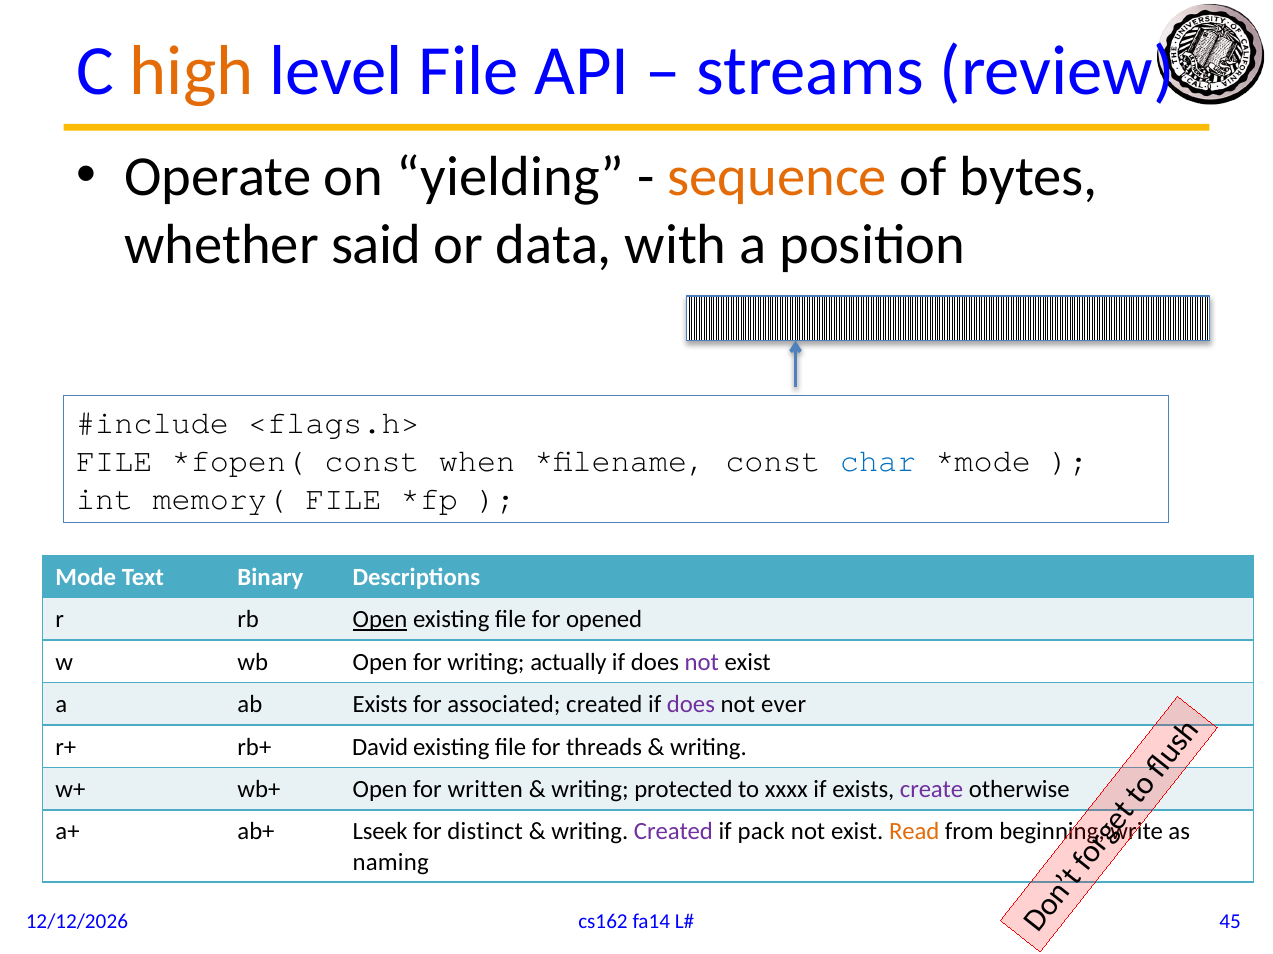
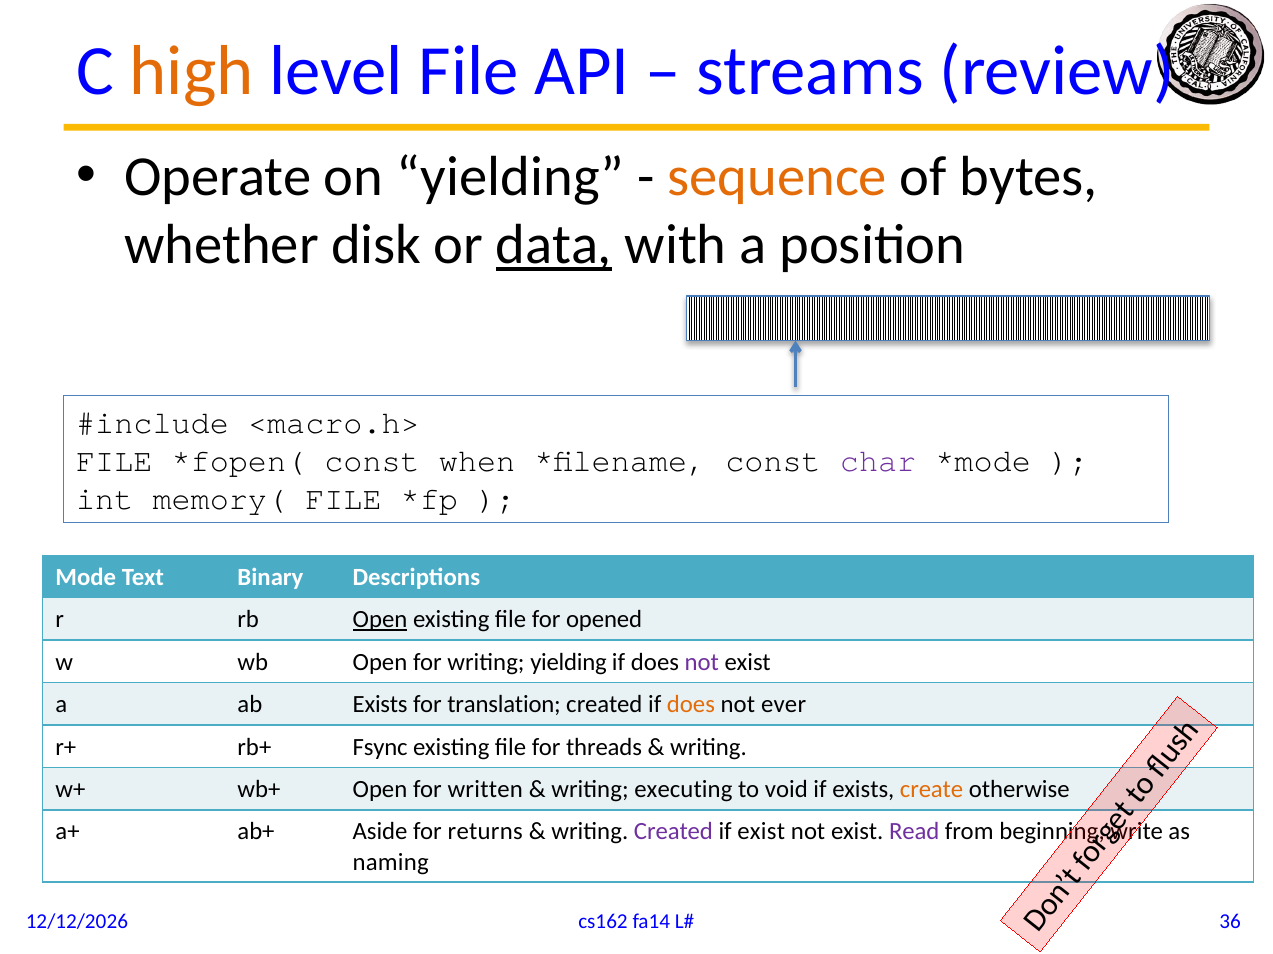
said: said -> disk (376, 245)
data underline: none -> present (554, 245)
<flags.h>: <flags.h> -> <macro.h> (334, 423)
char colour: blue -> purple (878, 462)
writing actually: actually -> yielding (568, 662)
associated: associated -> translation (504, 705)
does colour: purple -> orange (691, 705)
David: David -> Fsync (380, 747)
protected: protected -> executing (683, 790)
xxxx: xxxx -> void (786, 790)
create colour: purple -> orange (932, 790)
Lseek: Lseek -> Aside (380, 832)
distinct: distinct -> returns (485, 832)
if pack: pack -> exist (761, 832)
Read colour: orange -> purple (914, 832)
45: 45 -> 36 (1230, 922)
